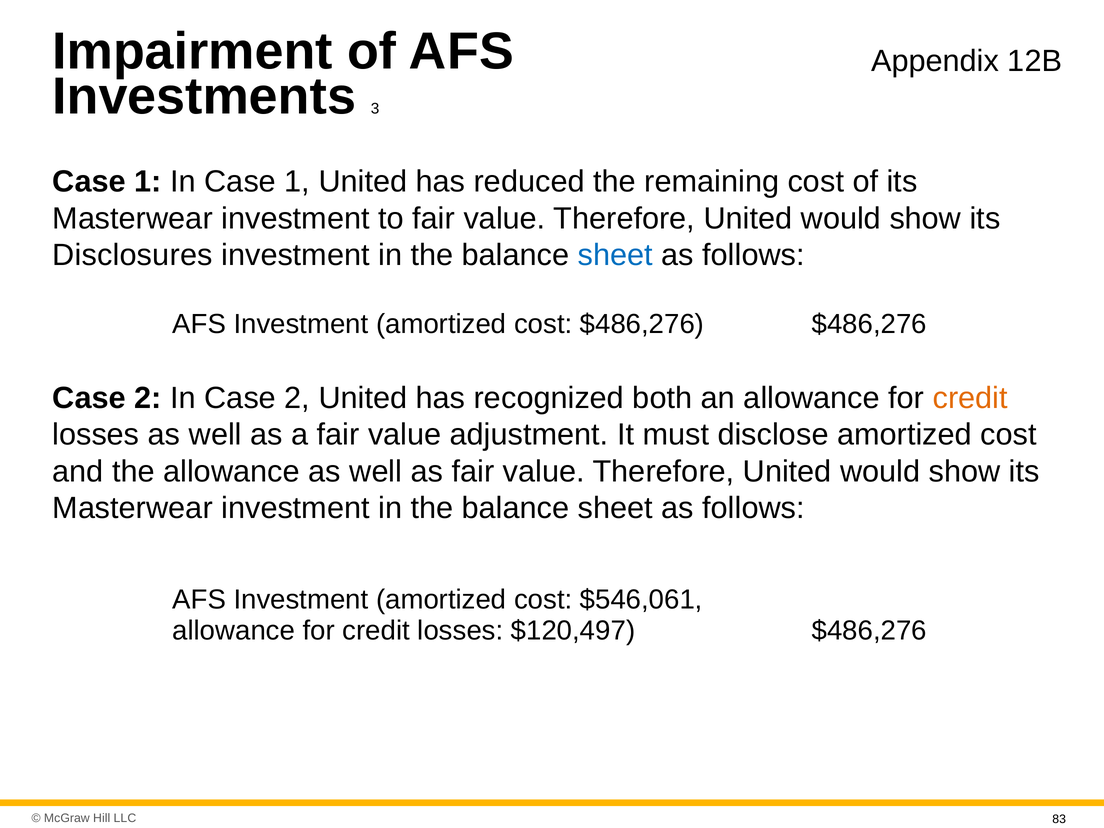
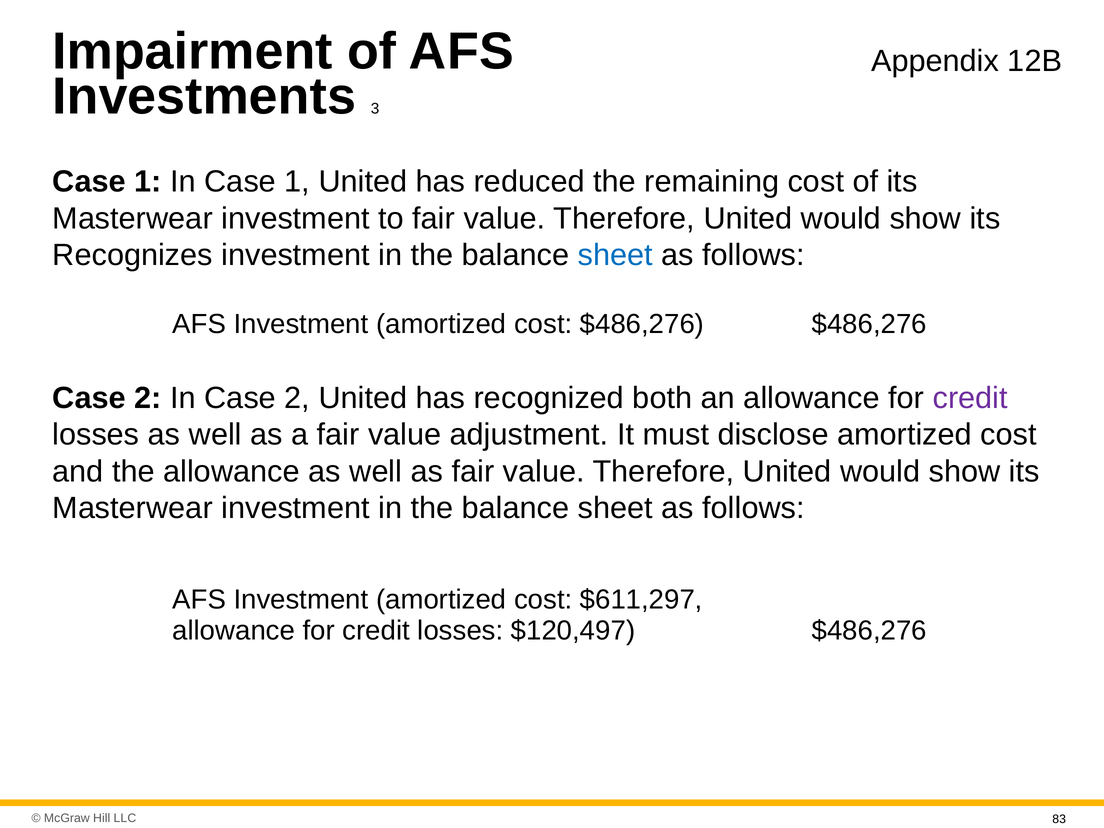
Disclosures: Disclosures -> Recognizes (133, 255)
credit colour: orange -> purple (970, 398)
$546,061: $546,061 -> $611,297 (641, 600)
